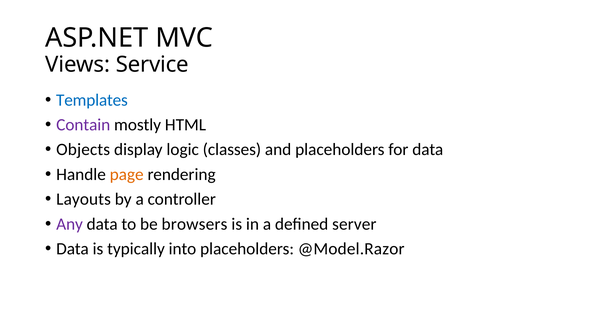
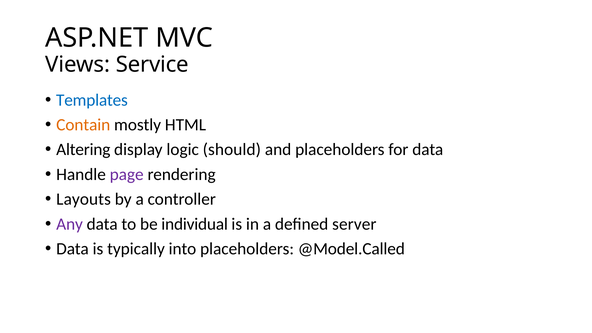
Contain colour: purple -> orange (83, 125)
Objects: Objects -> Altering (83, 150)
classes: classes -> should (232, 150)
page colour: orange -> purple (127, 174)
browsers: browsers -> individual (195, 224)
@Model.Razor: @Model.Razor -> @Model.Called (351, 249)
